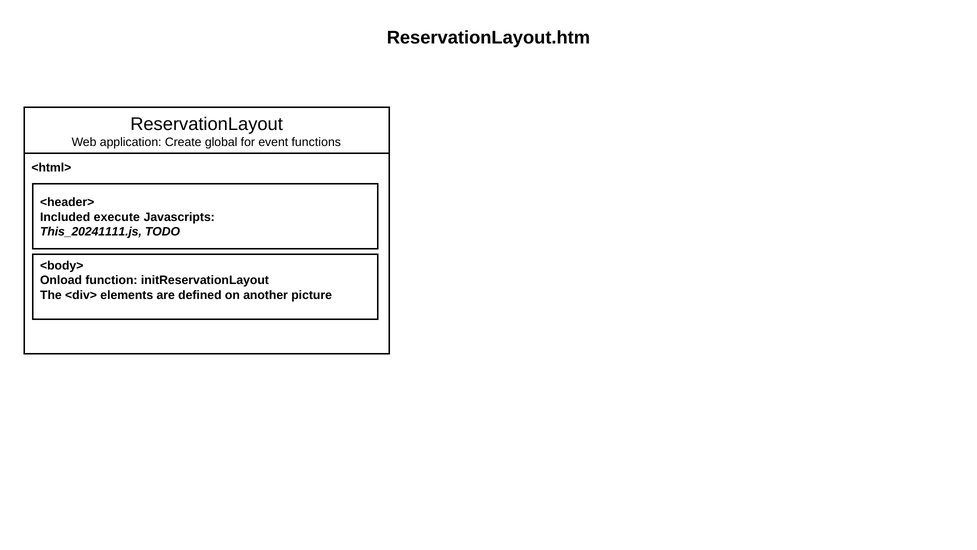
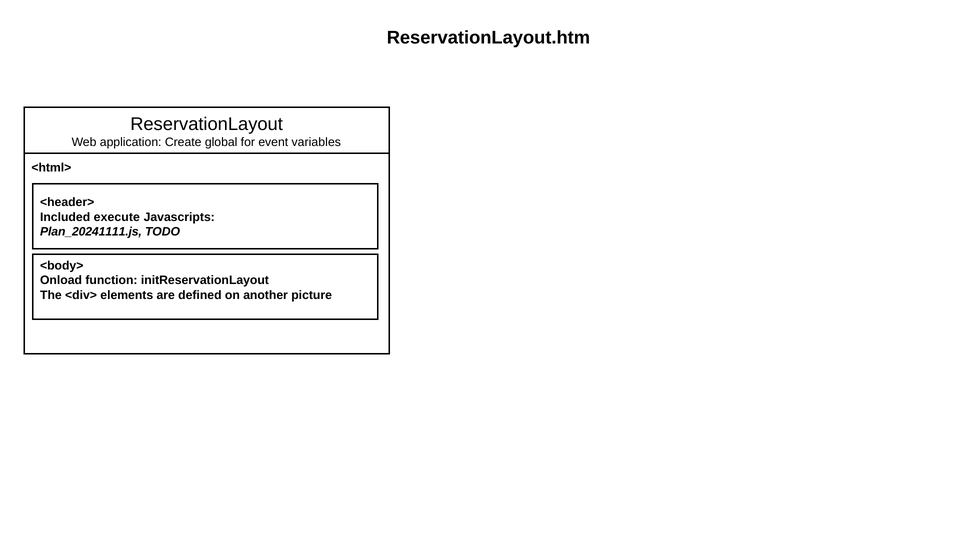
functions: functions -> variables (316, 142)
This_20241111.js: This_20241111.js -> Plan_20241111.js (91, 231)
